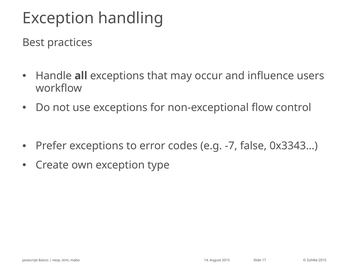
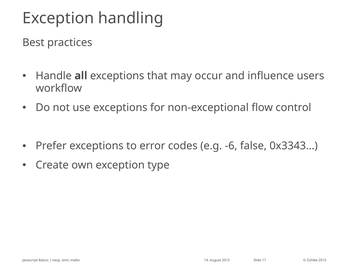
-7: -7 -> -6 (231, 146)
